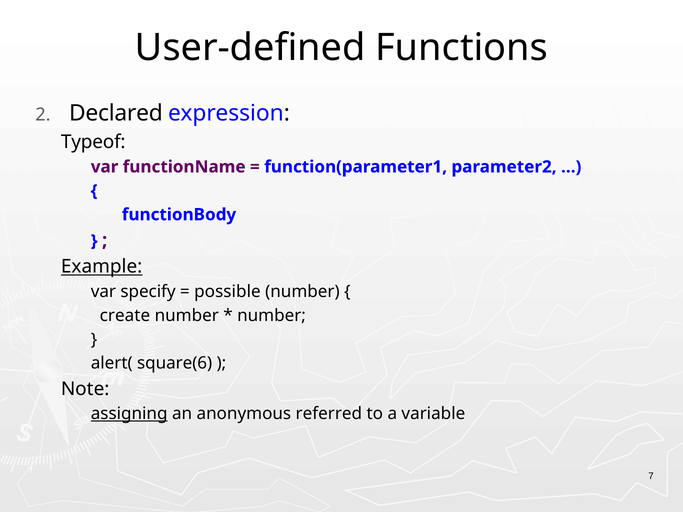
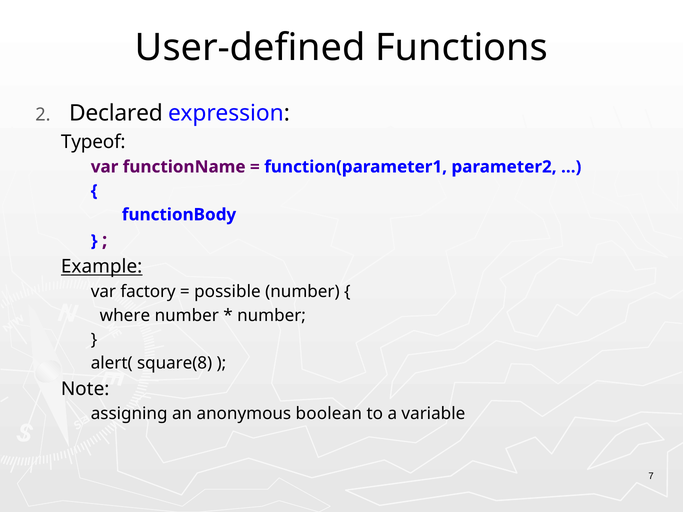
specify: specify -> factory (148, 292)
create: create -> where (125, 316)
square(6: square(6 -> square(8 (175, 363)
assigning underline: present -> none (129, 414)
referred: referred -> boolean (329, 414)
